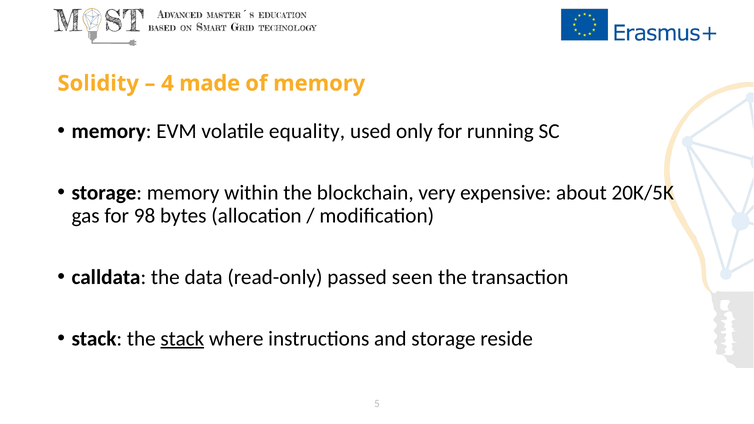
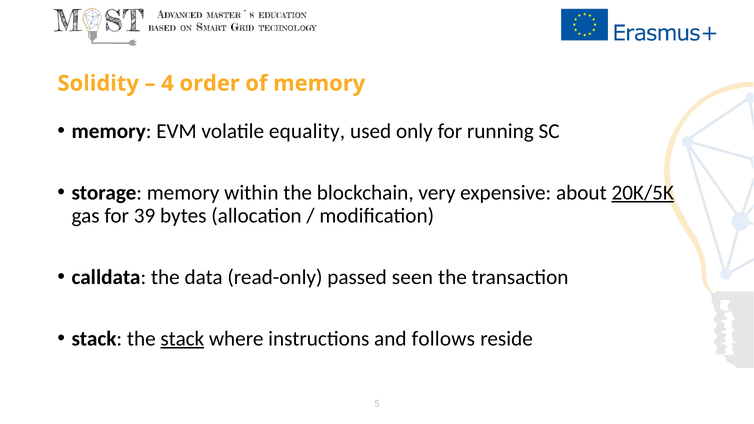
made: made -> order (210, 83)
20K/5K underline: none -> present (643, 193)
98: 98 -> 39 (145, 216)
and storage: storage -> follows (443, 339)
